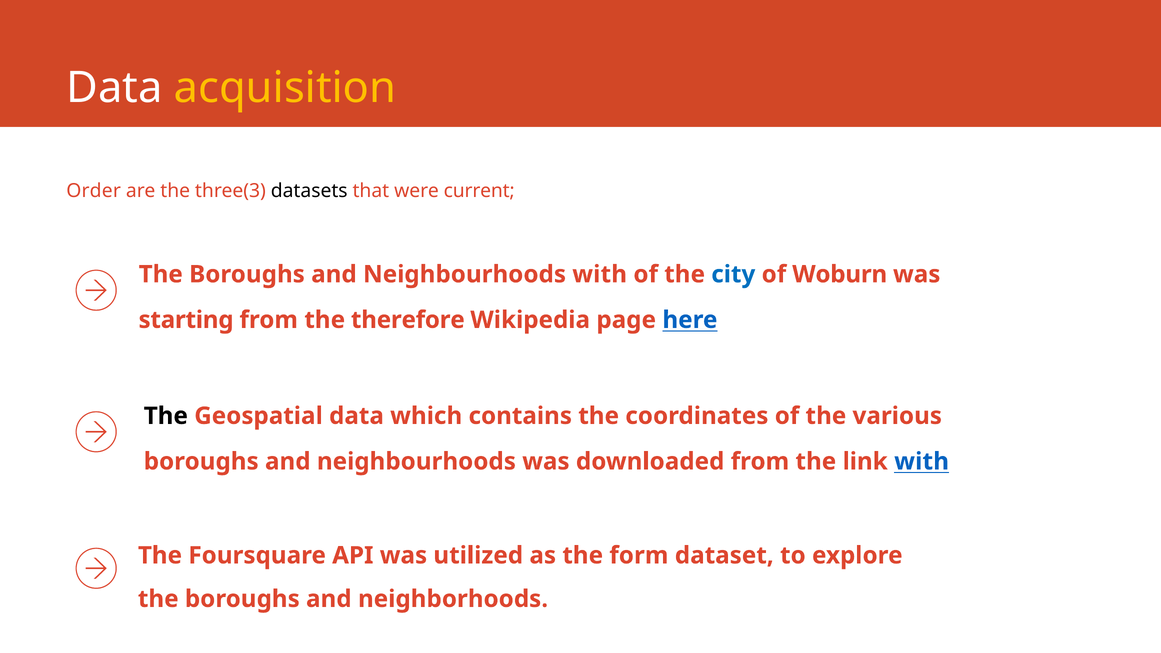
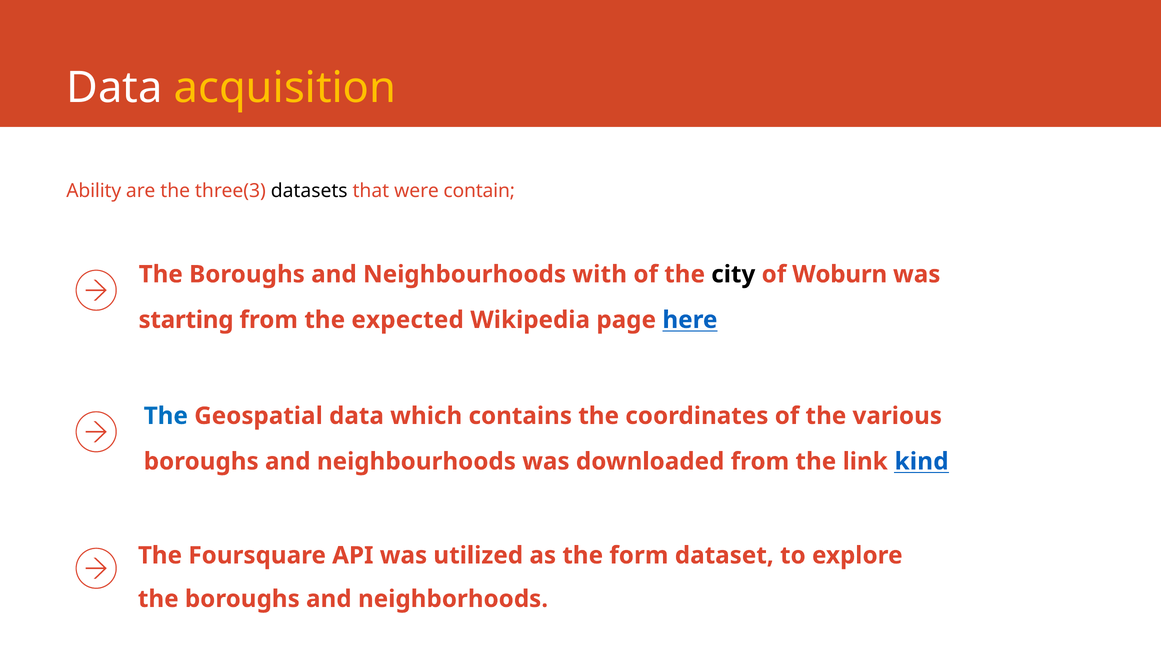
Order: Order -> Ability (94, 191)
current: current -> contain (479, 191)
city colour: blue -> black (733, 274)
therefore: therefore -> expected (408, 320)
The colour: black -> blue (166, 416)
link with: with -> kind (922, 462)
